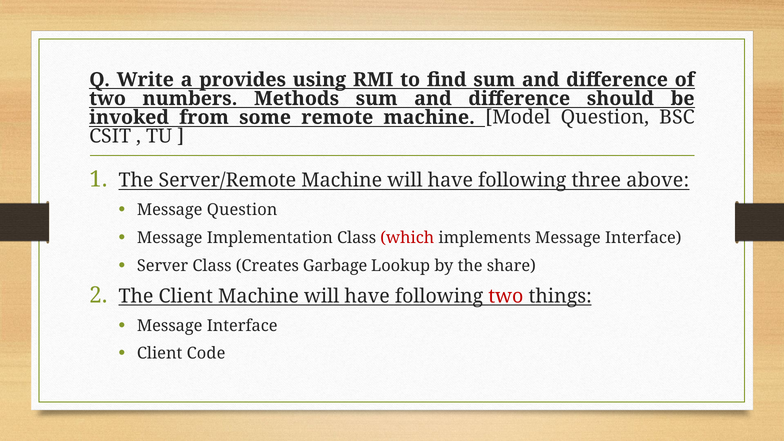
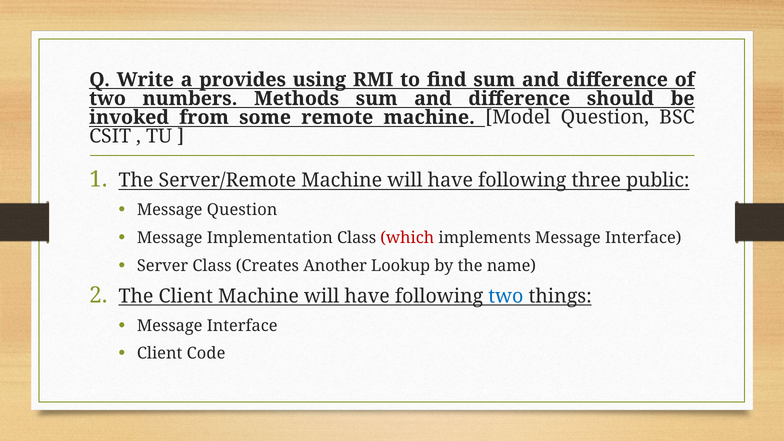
above: above -> public (658, 181)
Garbage: Garbage -> Another (335, 266)
share: share -> name (511, 266)
two colour: red -> blue (506, 296)
